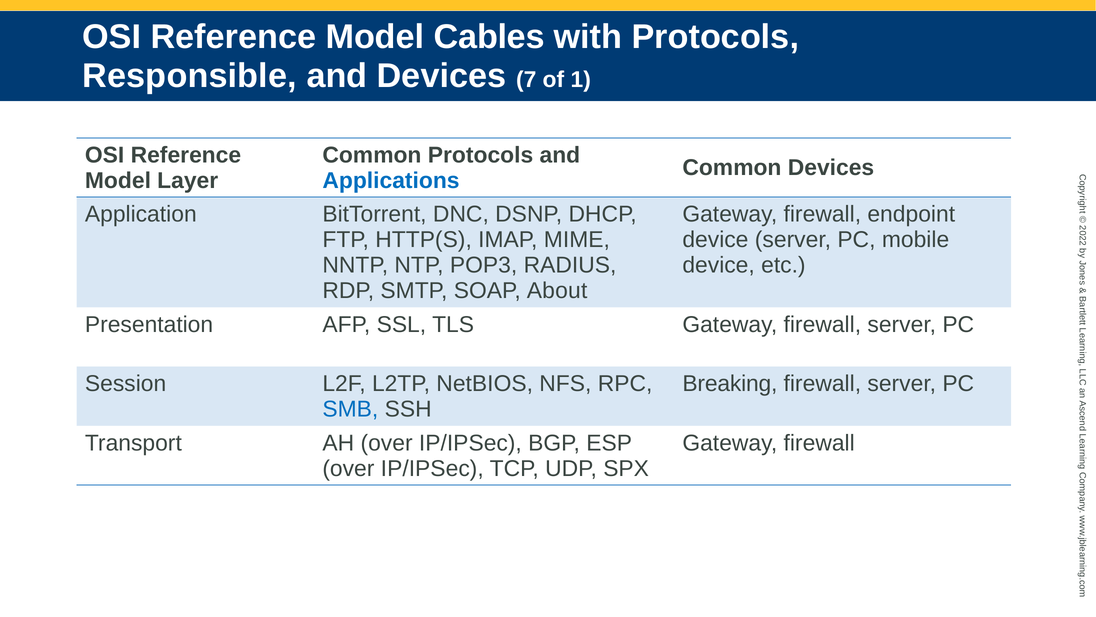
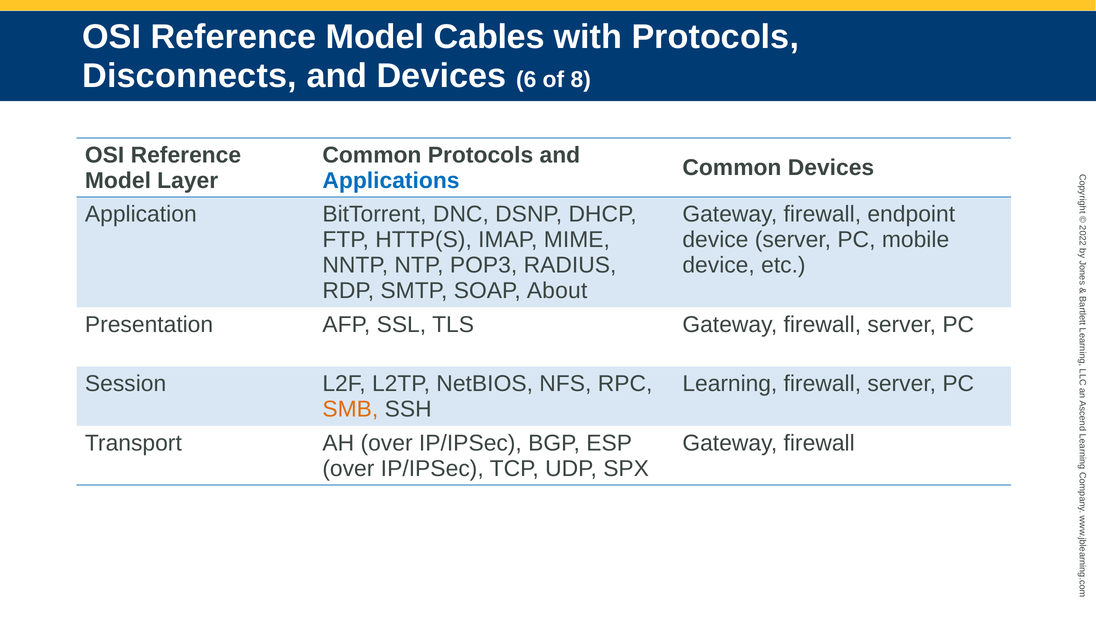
Responsible: Responsible -> Disconnects (190, 76)
7: 7 -> 6 (526, 80)
1: 1 -> 8 (581, 80)
Breaking: Breaking -> Learning (730, 384)
SMB colour: blue -> orange (350, 409)
